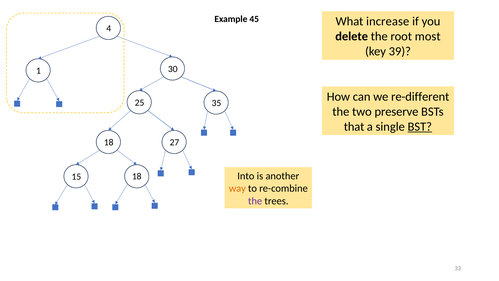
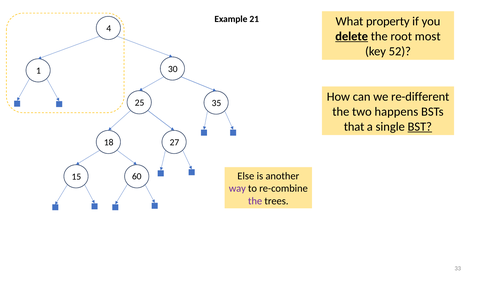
45: 45 -> 21 (254, 19)
increase: increase -> property (388, 21)
delete underline: none -> present (352, 36)
39: 39 -> 52 (400, 51)
preserve: preserve -> happens (396, 112)
Into: Into -> Else (246, 176)
15 18: 18 -> 60 (137, 176)
way colour: orange -> purple (237, 188)
